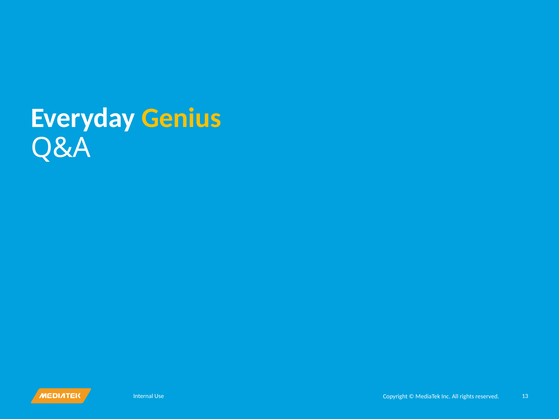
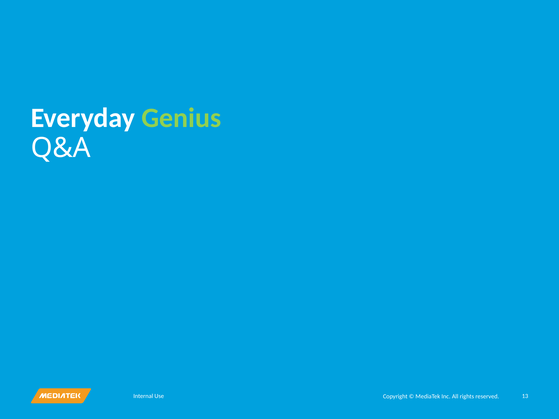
Genius colour: yellow -> light green (181, 118)
